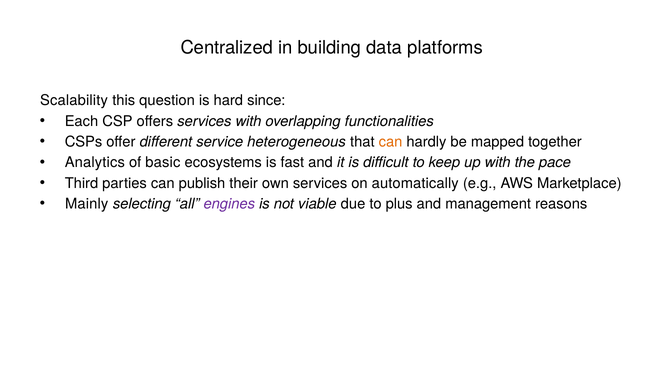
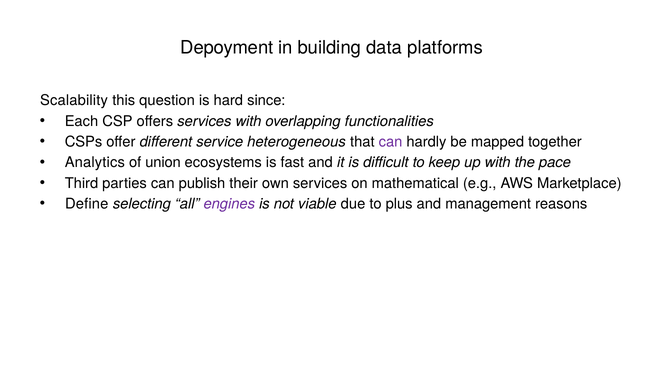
Centralized: Centralized -> Depoyment (227, 47)
can colour: orange -> purple (391, 142)
basic: basic -> union (163, 162)
automatically: automatically -> mathematical (415, 183)
Mainly: Mainly -> Define (87, 204)
